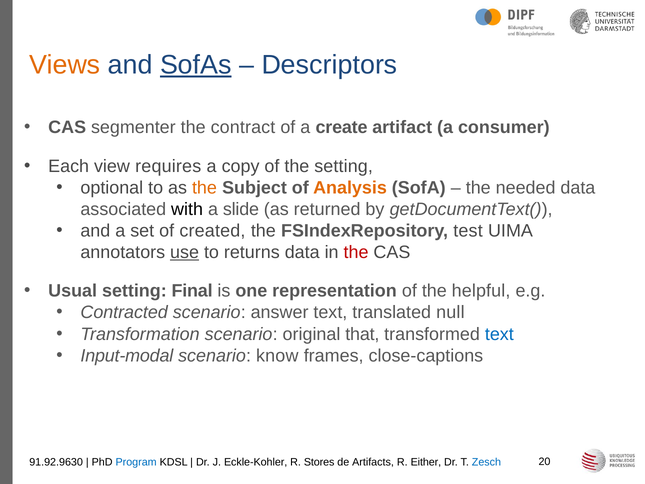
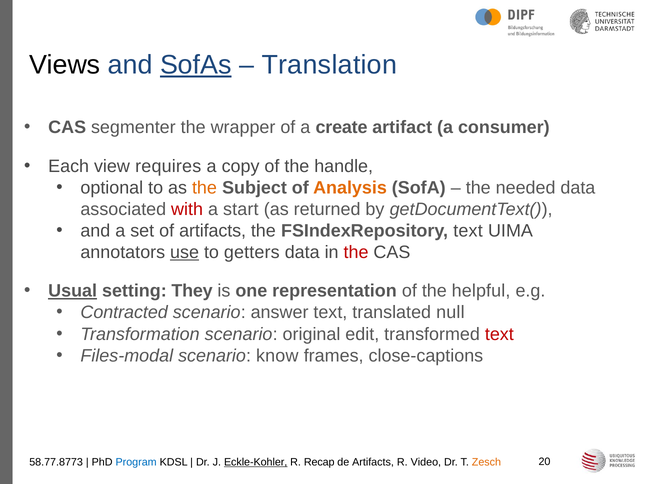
Views colour: orange -> black (65, 65)
Descriptors: Descriptors -> Translation (329, 65)
contract: contract -> wrapper (243, 127)
the setting: setting -> handle (344, 166)
with colour: black -> red (187, 209)
slide: slide -> start (241, 209)
of created: created -> artifacts (213, 231)
FSIndexRepository test: test -> text (468, 231)
returns: returns -> getters (252, 252)
Usual underline: none -> present (73, 291)
Final: Final -> They (192, 291)
that: that -> edit (362, 334)
text colour: blue -> red (499, 334)
Input-modal: Input-modal -> Files-modal (127, 355)
91.92.9630: 91.92.9630 -> 58.77.8773 (56, 462)
Eckle-Kohler underline: none -> present (256, 462)
Stores: Stores -> Recap (319, 462)
Either: Either -> Video (426, 462)
Zesch colour: blue -> orange (486, 462)
